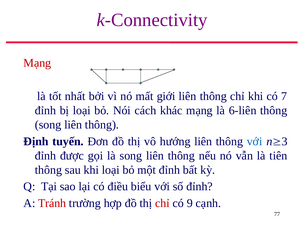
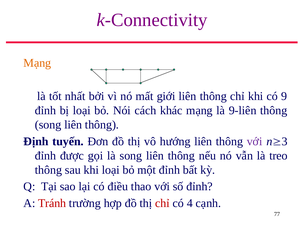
Mạng colour: red -> orange (37, 63)
7: 7 -> 9 (284, 96)
6-liên: 6-liên -> 9-liên (243, 111)
với colour: blue -> purple (255, 142)
tiên: tiên -> treo (278, 156)
biểu: biểu -> thao (141, 187)
9: 9 -> 4 (190, 204)
